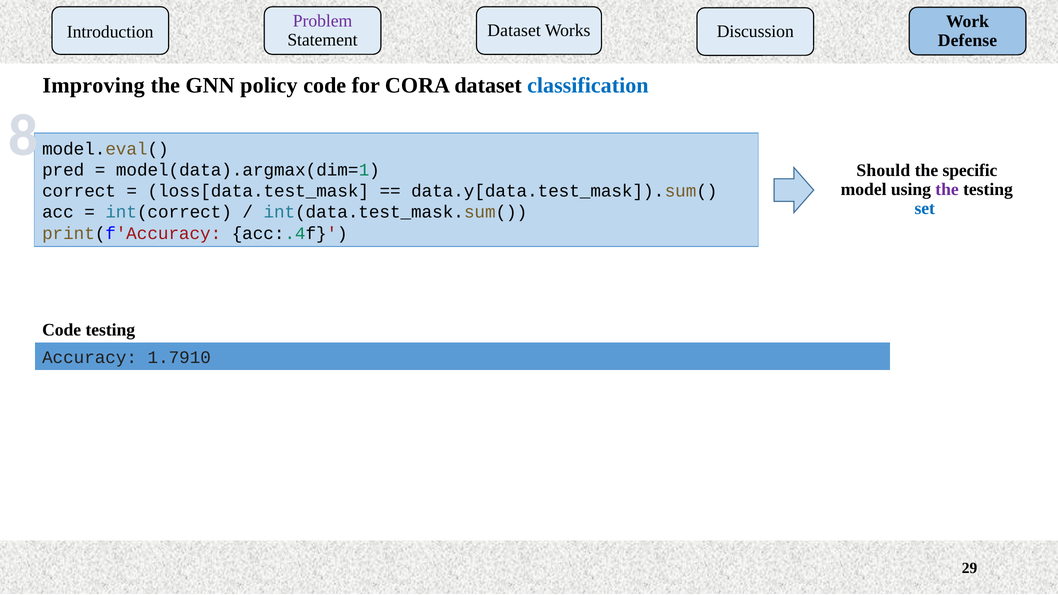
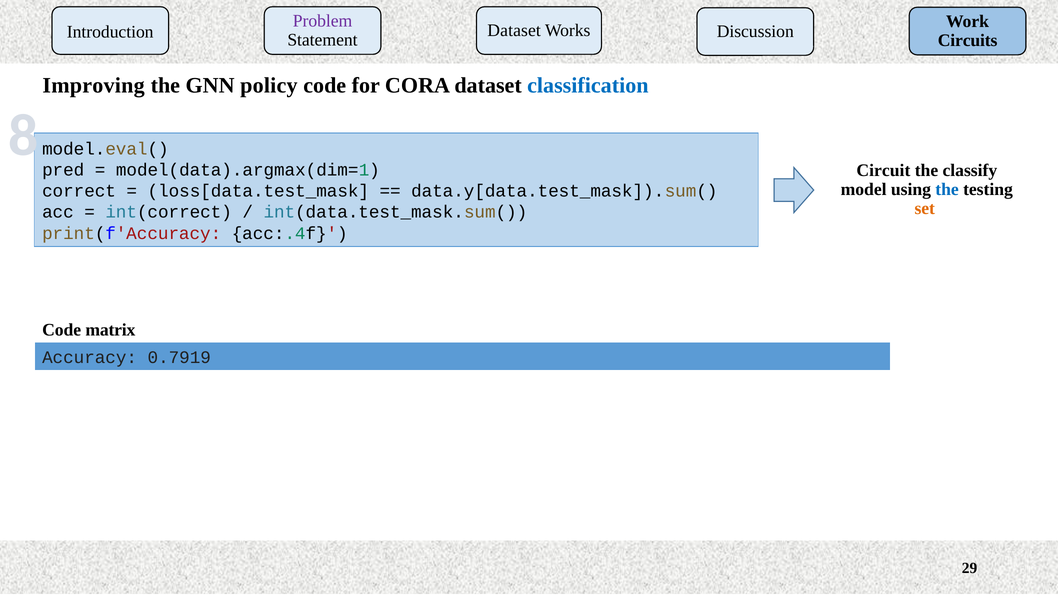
Defense: Defense -> Circuits (968, 40)
Should: Should -> Circuit (883, 171)
specific: specific -> classify (970, 171)
the colour: purple -> blue (947, 190)
set colour: blue -> orange (925, 209)
Code testing: testing -> matrix (110, 330)
1.7910: 1.7910 -> 0.7919 (179, 358)
